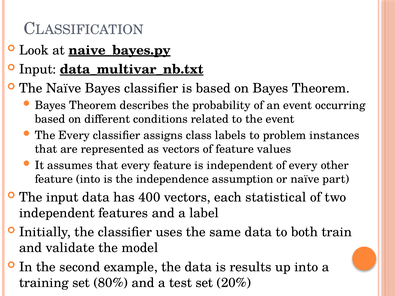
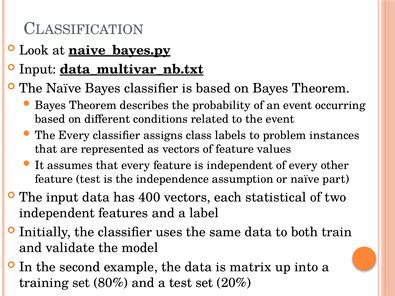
feature into: into -> test (88, 179)
results: results -> matrix (250, 267)
